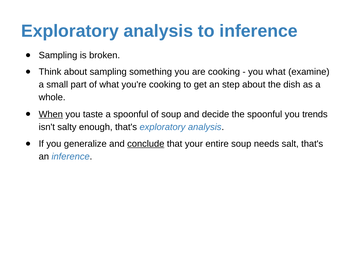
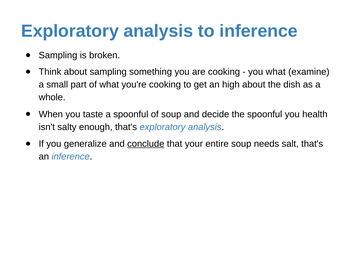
step: step -> high (231, 85)
When underline: present -> none (51, 114)
trends: trends -> health (315, 114)
